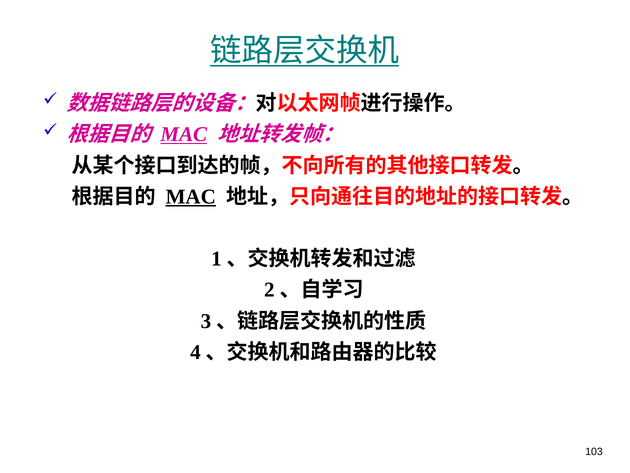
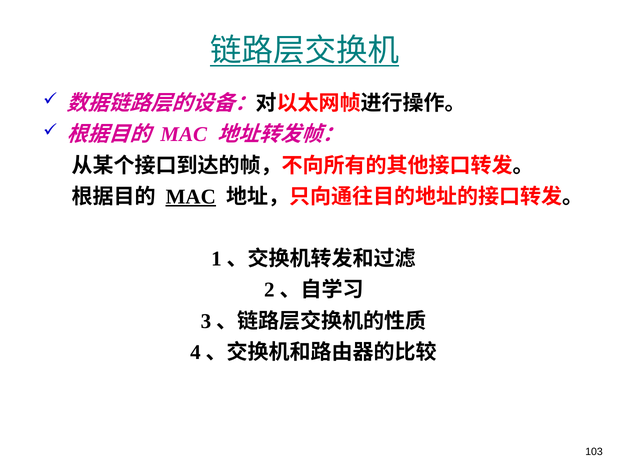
MAC underline: present -> none (184, 134)
